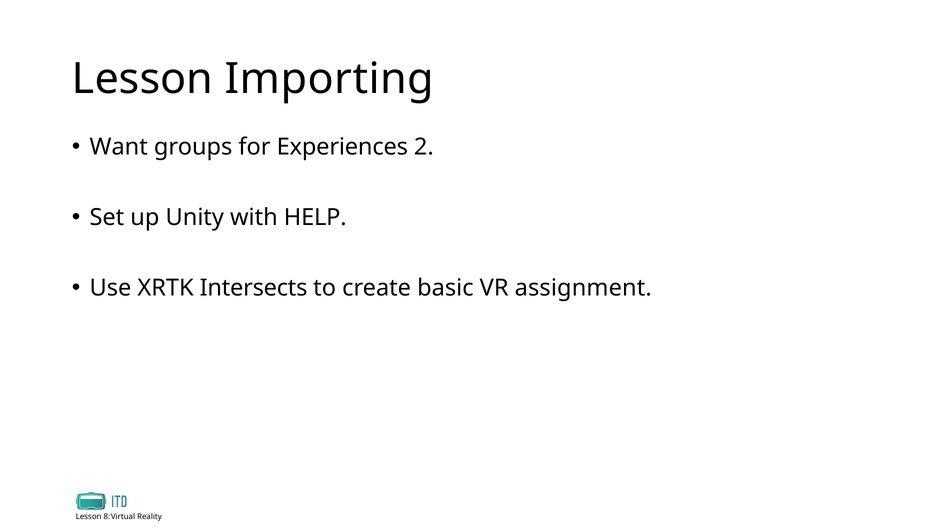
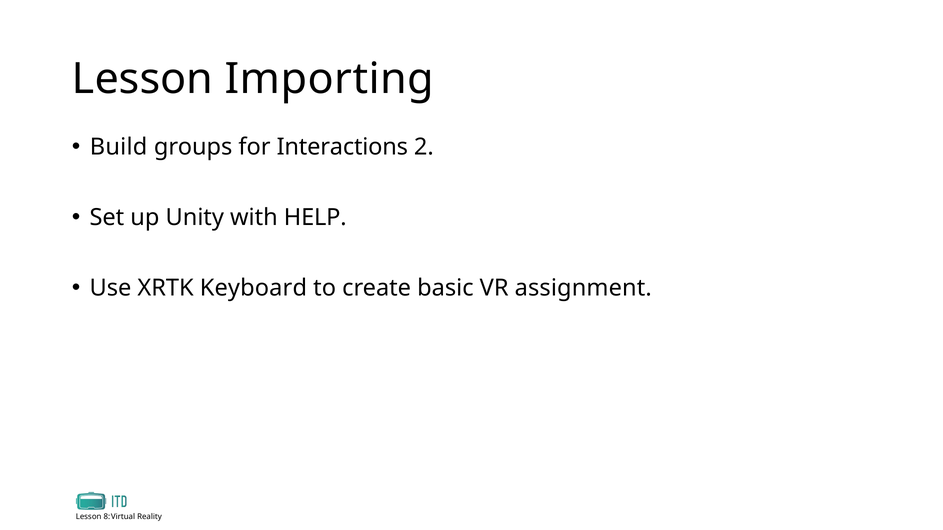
Want: Want -> Build (119, 147)
Experiences: Experiences -> Interactions (342, 147)
Intersects: Intersects -> Keyboard (253, 288)
